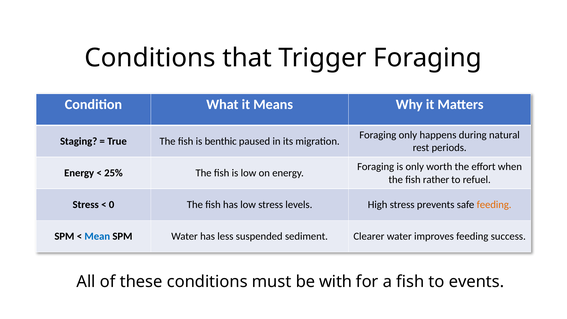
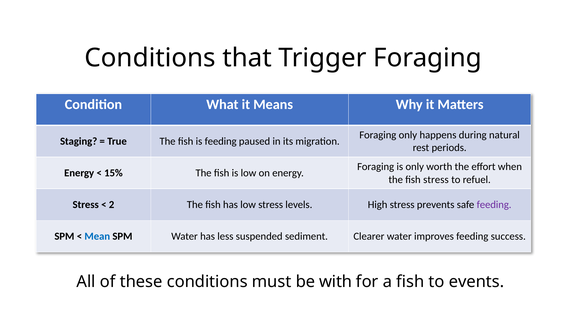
is benthic: benthic -> feeding (221, 141)
25%: 25% -> 15% (113, 173)
fish rather: rather -> stress (436, 179)
0: 0 -> 2 (112, 205)
feeding colour: orange -> purple (494, 205)
